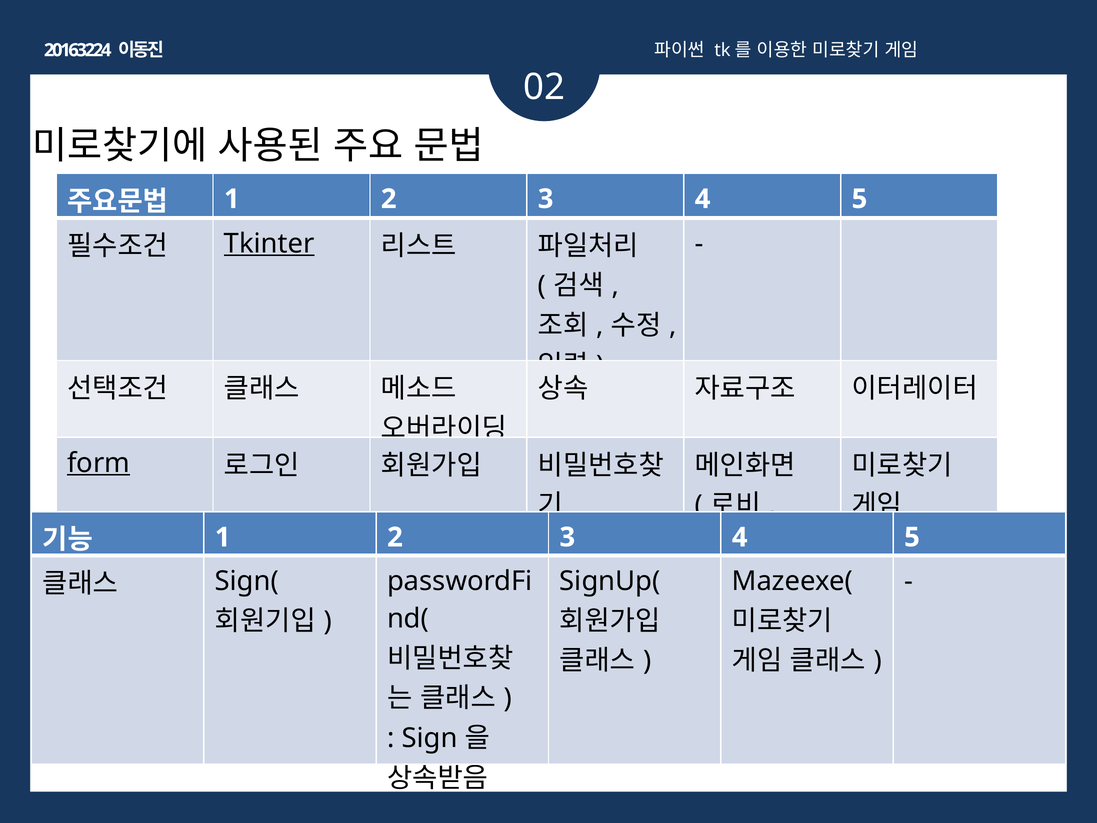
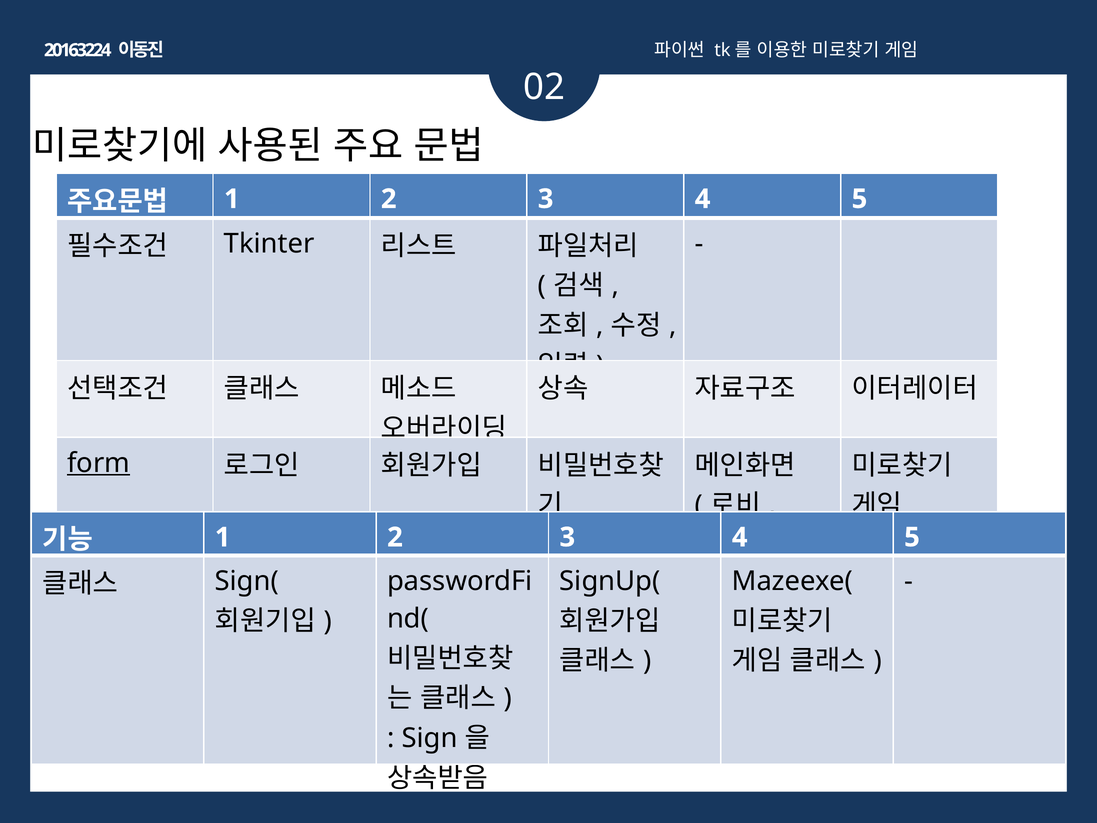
Tkinter underline: present -> none (269, 243)
